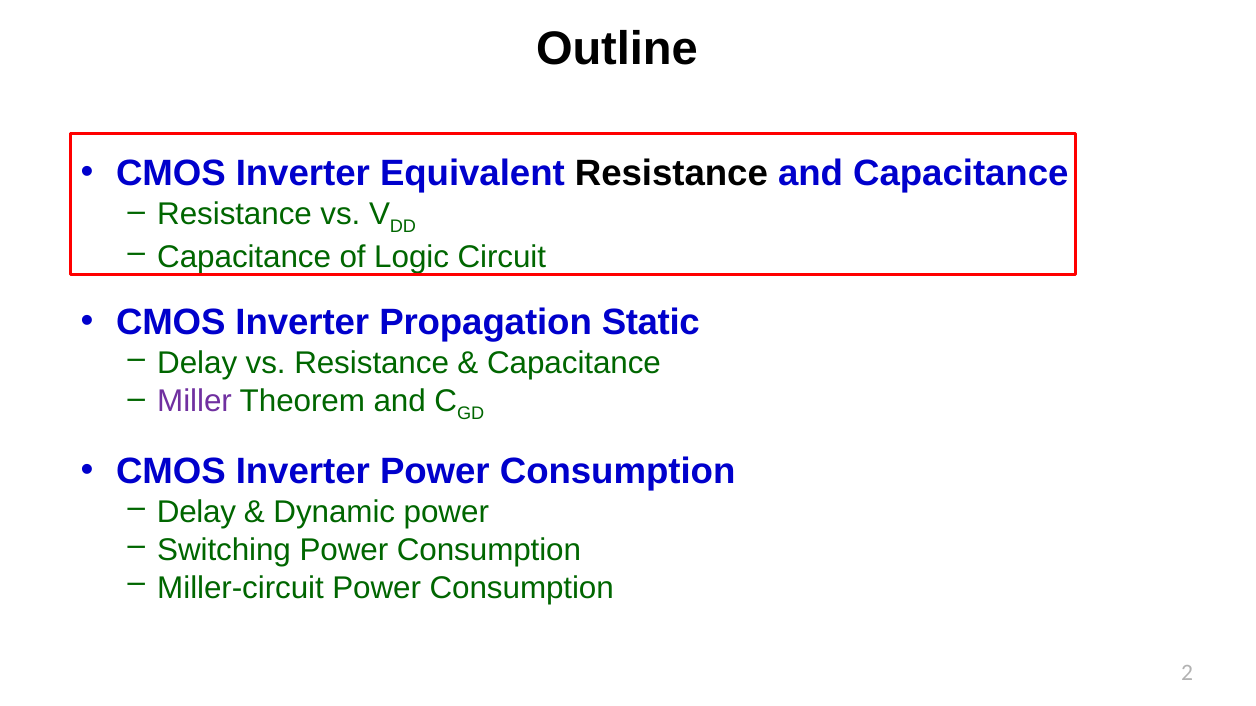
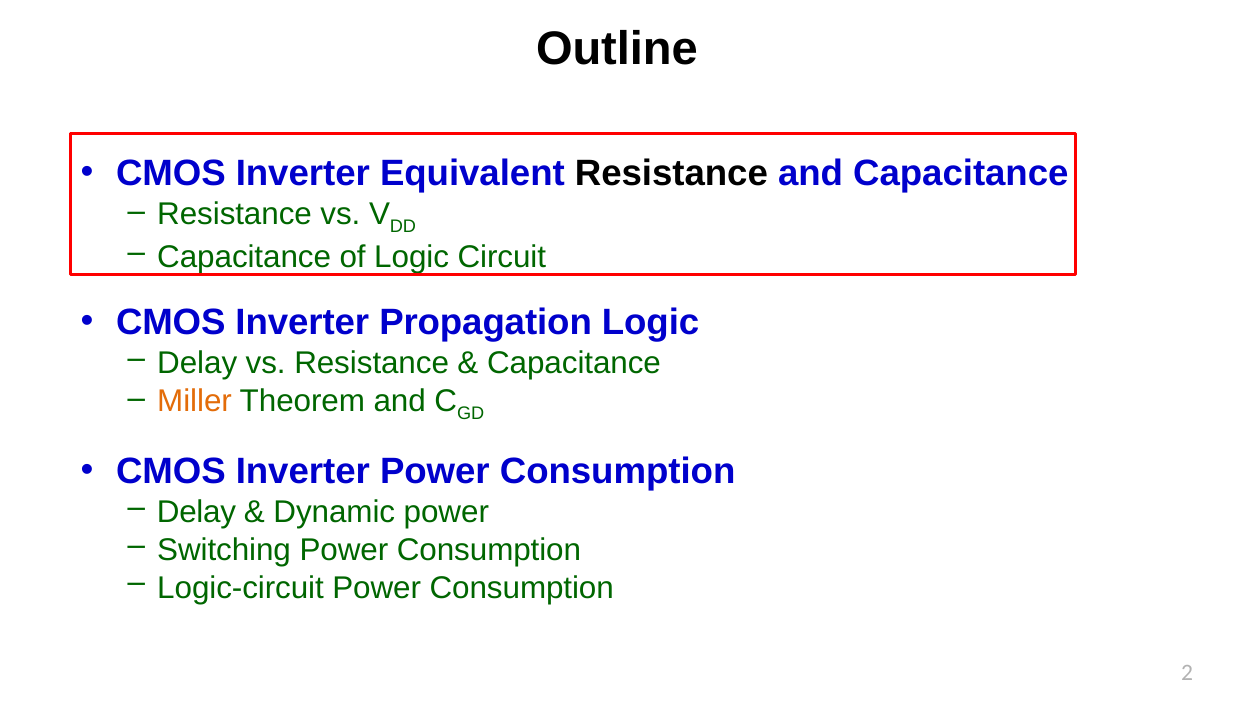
Propagation Static: Static -> Logic (651, 323)
Miller colour: purple -> orange (195, 401)
Miller-circuit: Miller-circuit -> Logic-circuit (241, 588)
